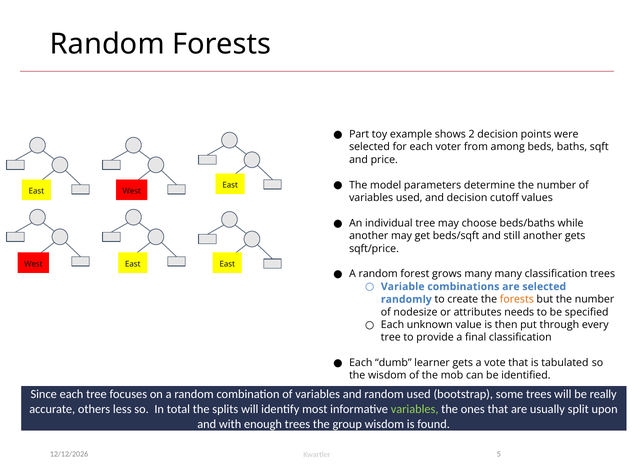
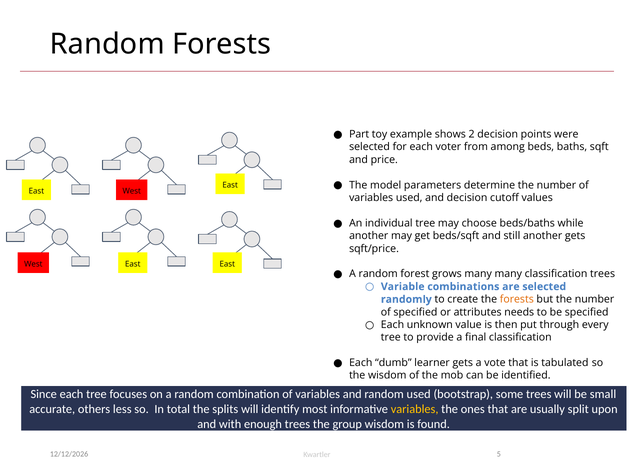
of nodesize: nodesize -> specified (415, 312)
really: really -> small (603, 394)
variables colour: light green -> yellow (415, 409)
